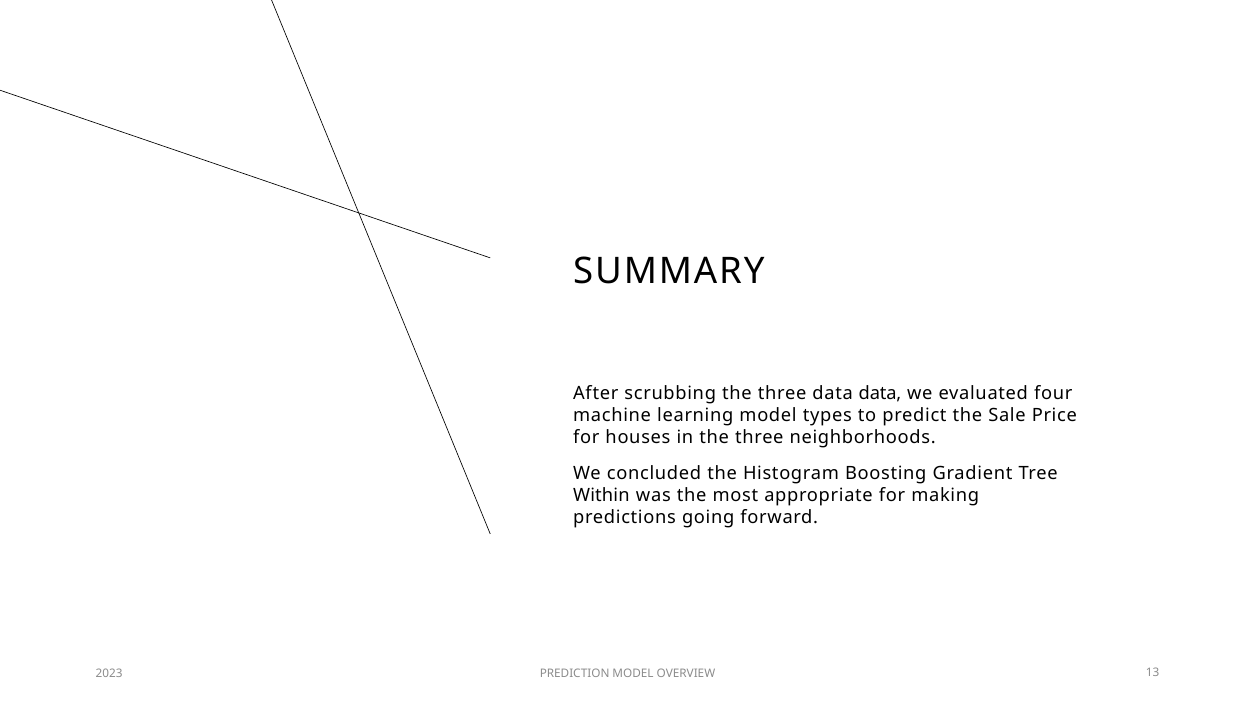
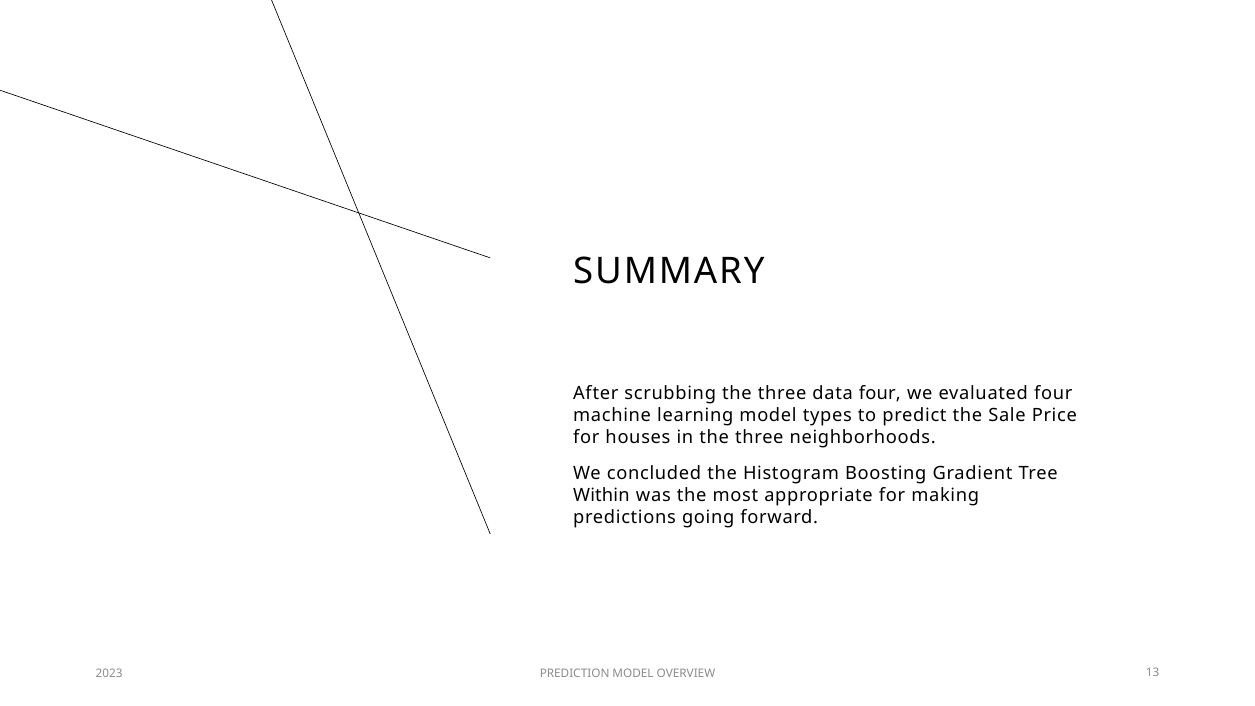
data data: data -> four (880, 394)
